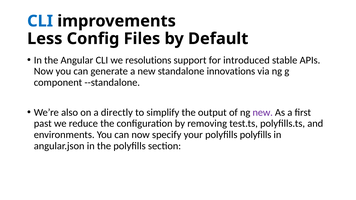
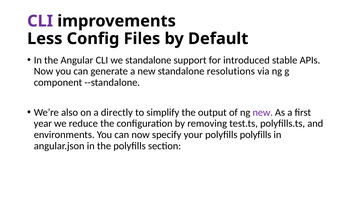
CLI colour: blue -> purple (40, 21)
we resolutions: resolutions -> standalone (148, 60)
innovations: innovations -> resolutions (231, 71)
past: past -> year (43, 124)
